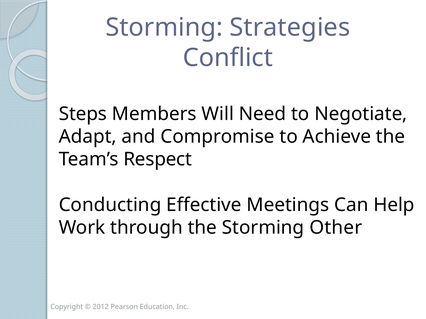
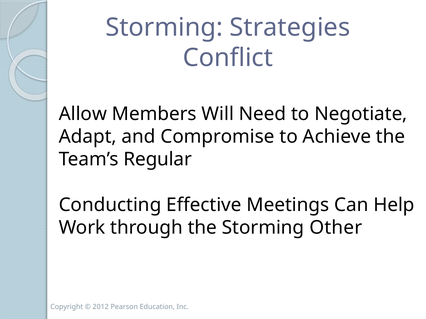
Steps: Steps -> Allow (83, 114)
Respect: Respect -> Regular (158, 160)
